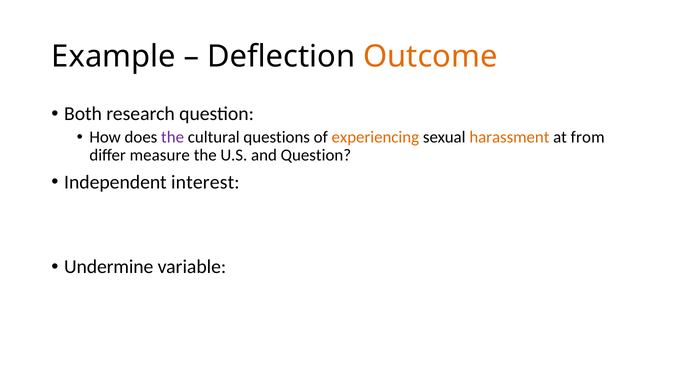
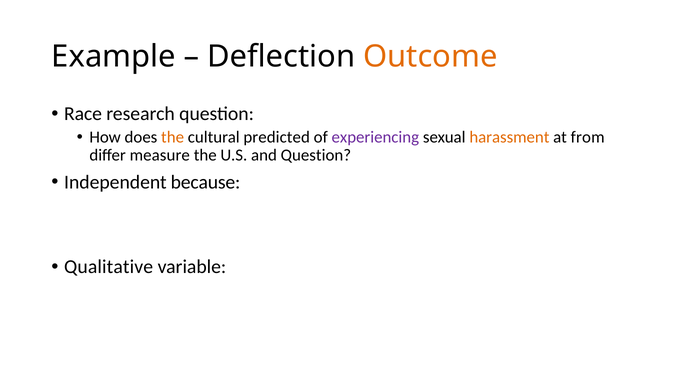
Both: Both -> Race (83, 114)
the colour: purple -> orange (173, 137)
questions: questions -> predicted (277, 137)
experiencing colour: orange -> purple (375, 137)
interest: interest -> because (206, 182)
Undermine: Undermine -> Qualitative (109, 267)
